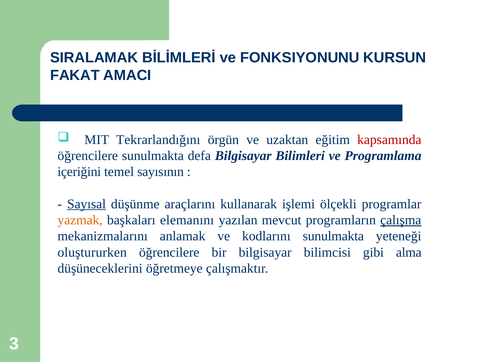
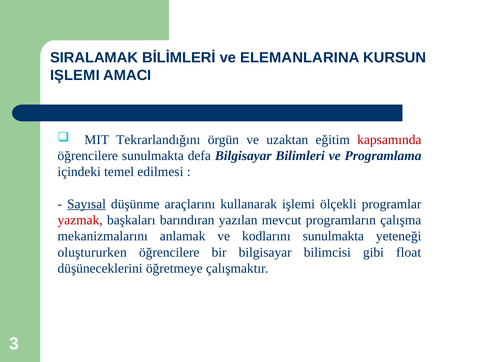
FONKSIYONUNU: FONKSIYONUNU -> ELEMANLARINA (300, 58)
FAKAT: FAKAT -> IŞLEMI (75, 75)
içeriğini: içeriğini -> içindeki (79, 172)
sayısının: sayısının -> edilmesi (160, 172)
yazmak colour: orange -> red (80, 220)
elemanını: elemanını -> barındıran (187, 220)
çalışma underline: present -> none (401, 220)
alma: alma -> float (409, 252)
